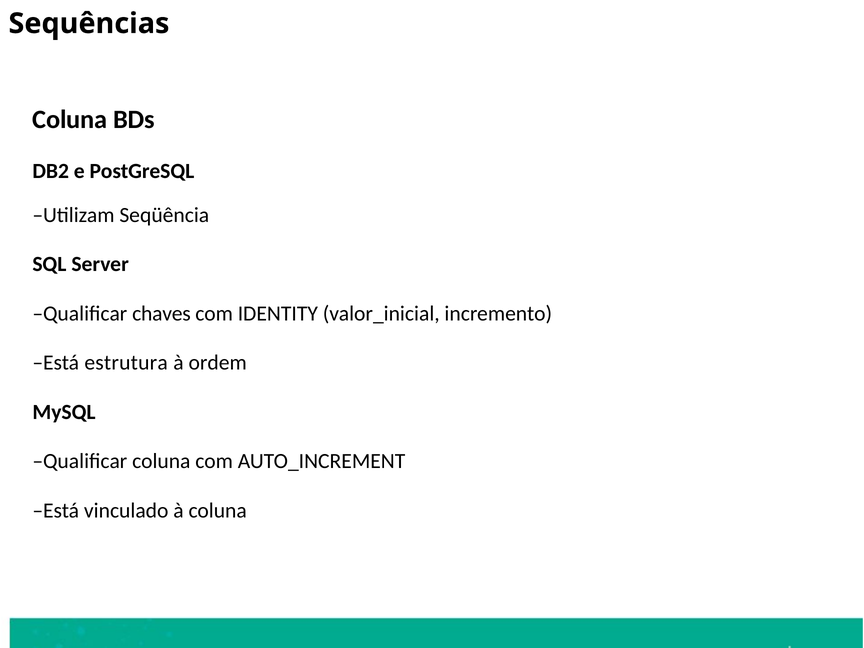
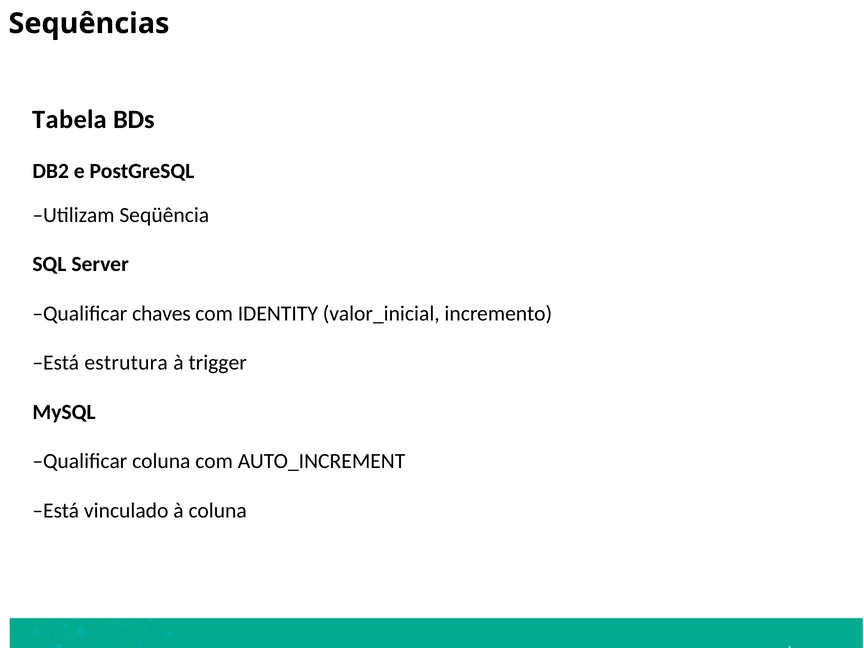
Coluna: Coluna -> Tabela (70, 120)
ordem: ordem -> trigger (218, 363)
